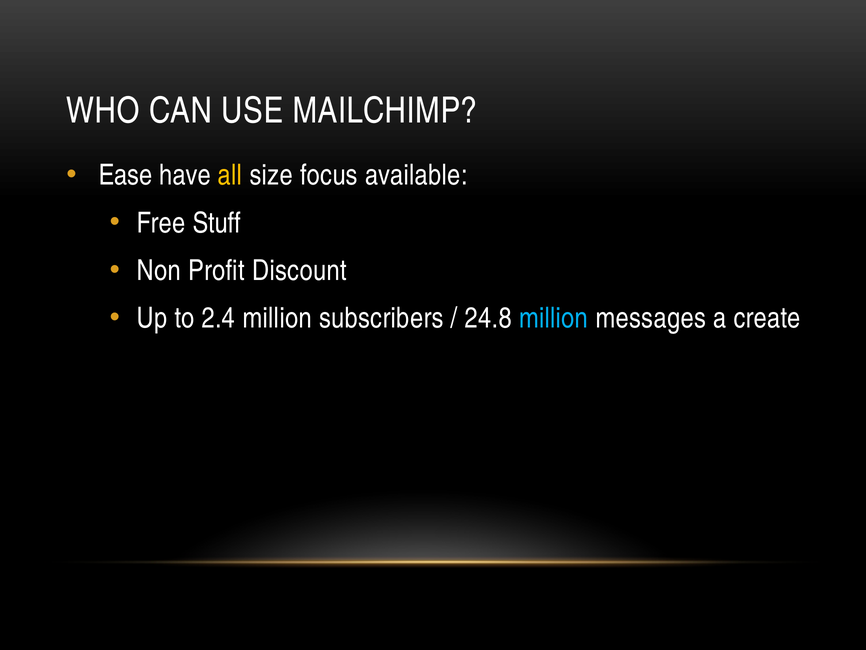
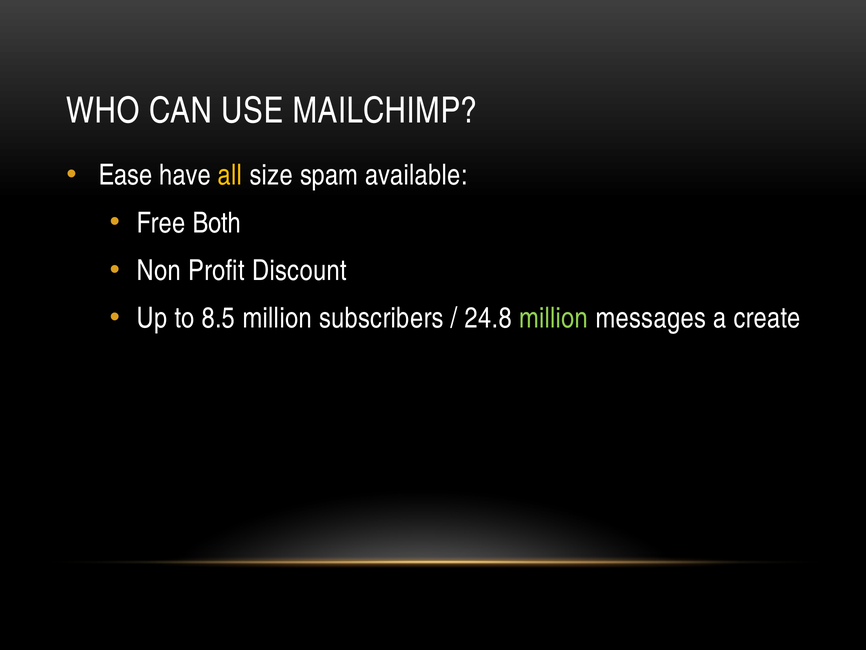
focus: focus -> spam (329, 175)
Stuff: Stuff -> Both (217, 223)
2.4: 2.4 -> 8.5 (218, 318)
million colour: light blue -> light green (554, 318)
